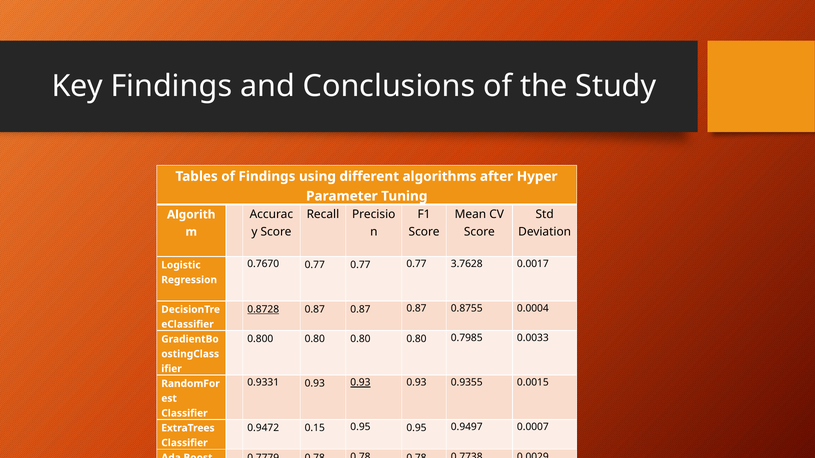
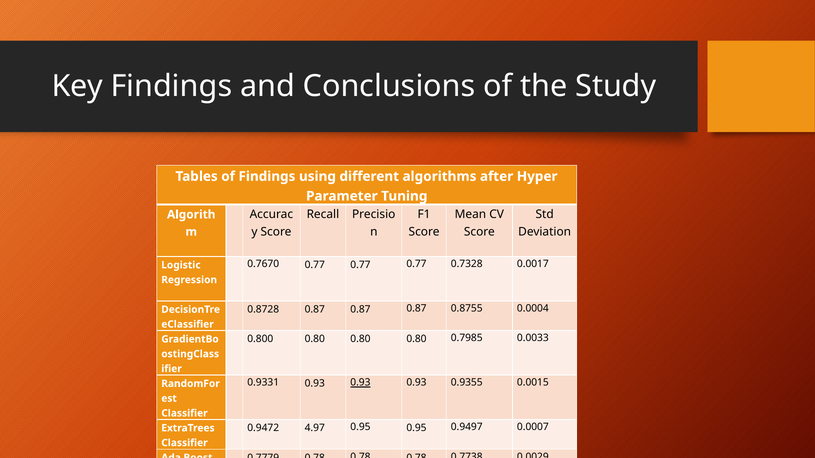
3.7628: 3.7628 -> 0.7328 (467, 264)
0.8728 underline: present -> none (263, 310)
0.15: 0.15 -> 4.97 (315, 428)
